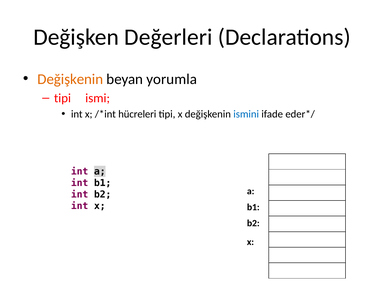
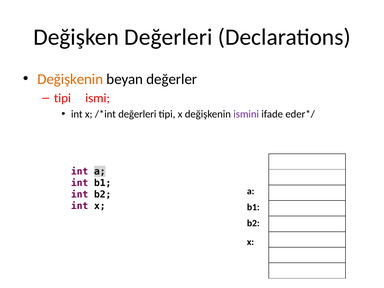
yorumla: yorumla -> değerler (172, 79)
hücreleri: hücreleri -> değerleri (137, 114)
ismini colour: blue -> purple (246, 114)
